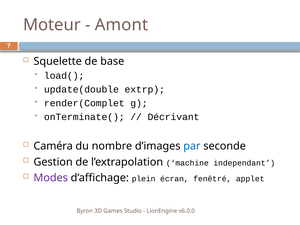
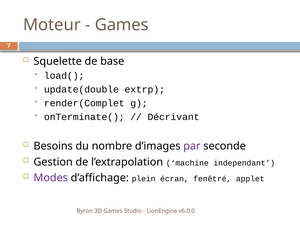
Amont: Amont -> Games (122, 25)
Caméra: Caméra -> Besoins (53, 146)
par colour: blue -> purple (192, 146)
